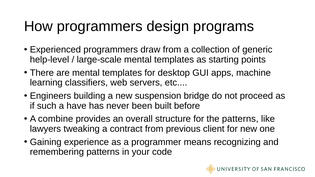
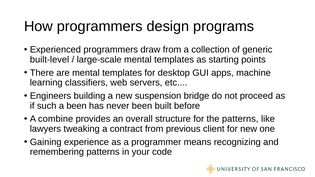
help-level: help-level -> built-level (50, 60)
a have: have -> been (77, 106)
